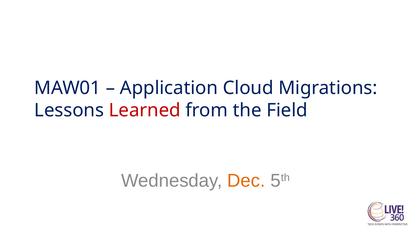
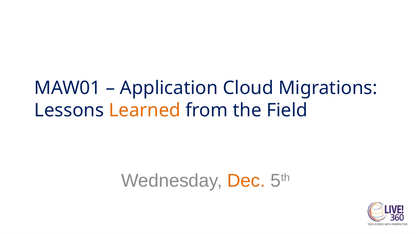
Learned colour: red -> orange (145, 110)
